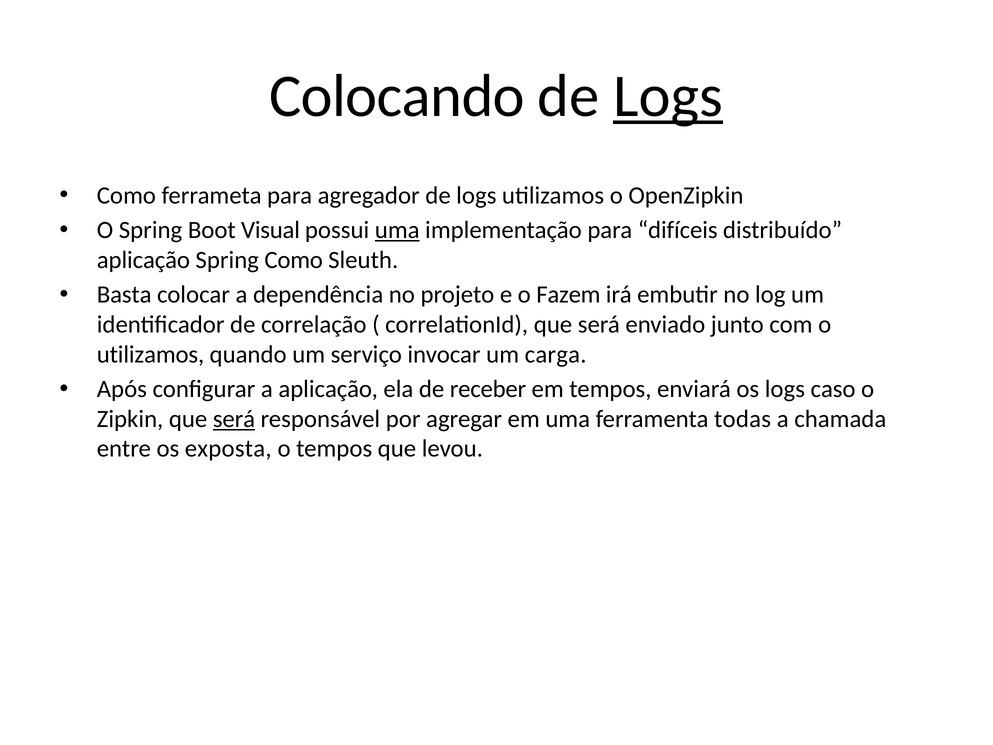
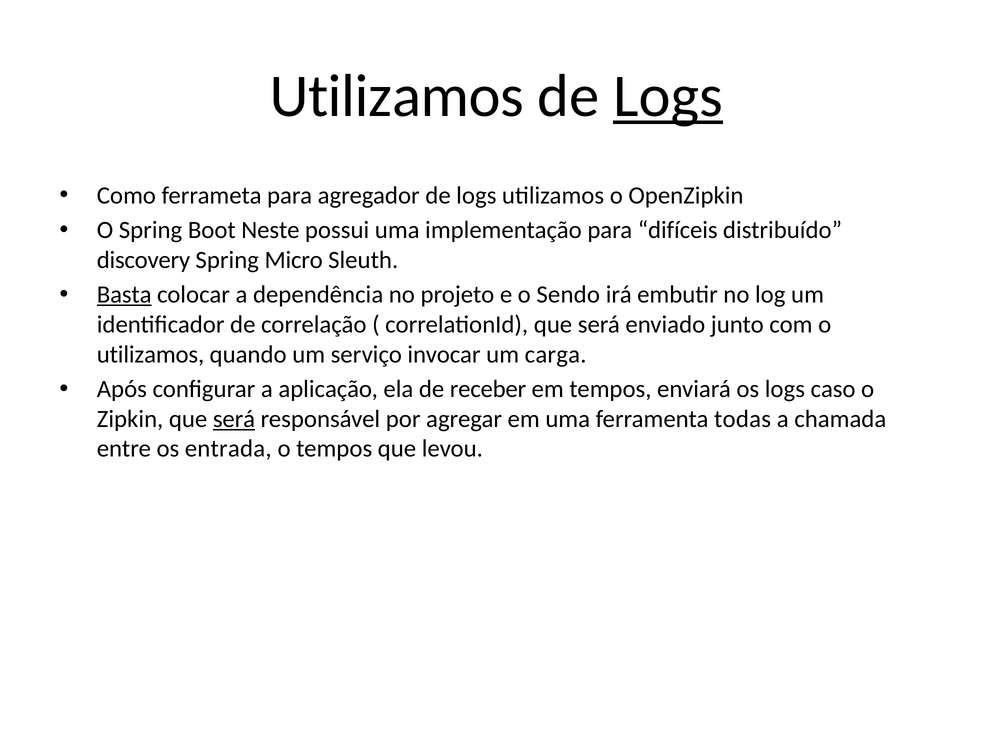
Colocando: Colocando -> Utilizamos (397, 96)
Visual: Visual -> Neste (270, 230)
uma underline: present -> none (397, 230)
aplicação: aplicação -> discovery (143, 260)
Spring Como: Como -> Micro (294, 260)
Basta underline: none -> present (124, 295)
Fazem: Fazem -> Sendo (568, 295)
exposta: exposta -> entrada (228, 449)
